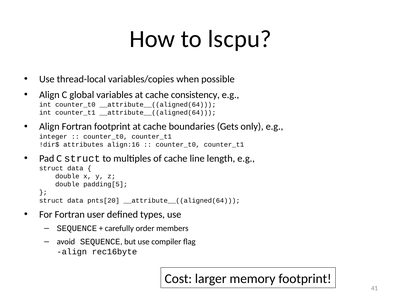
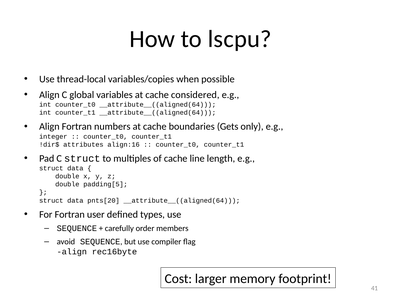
consistency: consistency -> considered (195, 95)
Fortran footprint: footprint -> numbers (112, 126)
